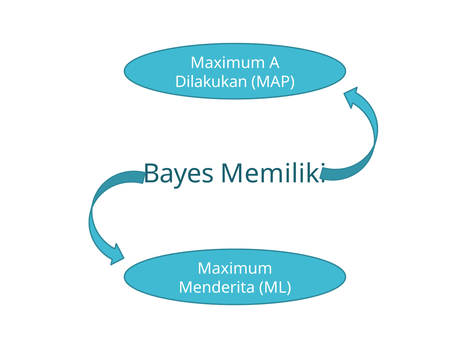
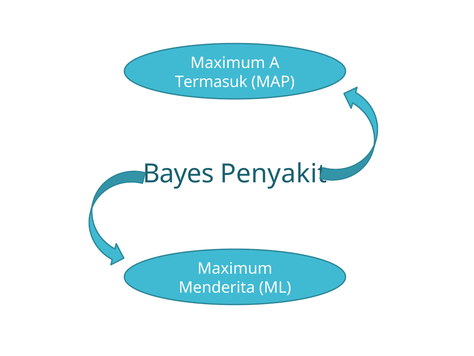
Dilakukan: Dilakukan -> Termasuk (211, 82)
Memiliki: Memiliki -> Penyakit (273, 174)
